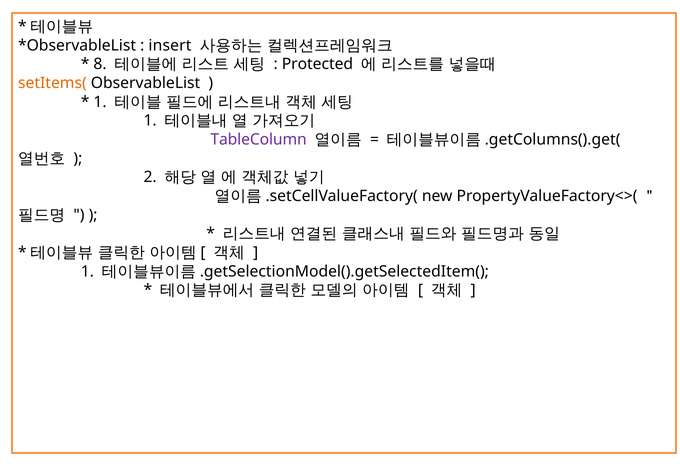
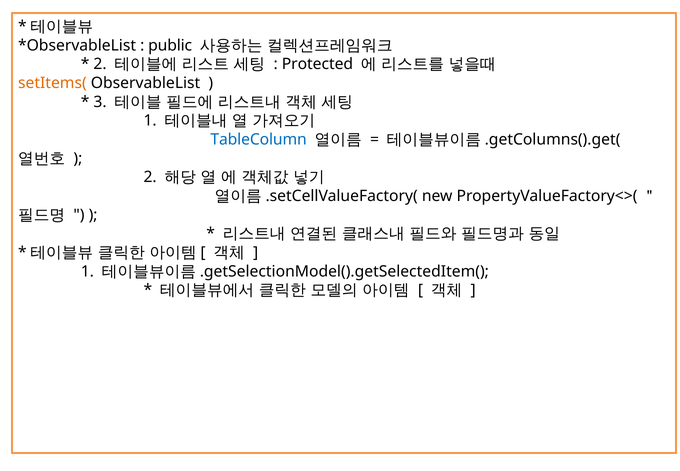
insert: insert -> public (170, 45)
8: 8 -> 2 (100, 64)
1: 1 -> 3 (100, 102)
TableColumn colour: purple -> blue (259, 140)
